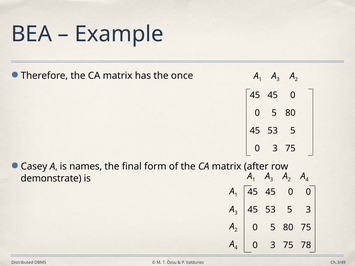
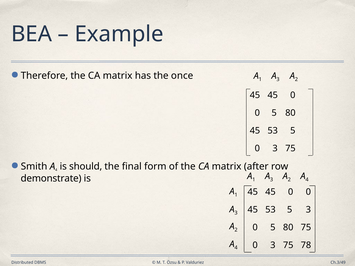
Casey: Casey -> Smith (34, 167)
names: names -> should (86, 167)
